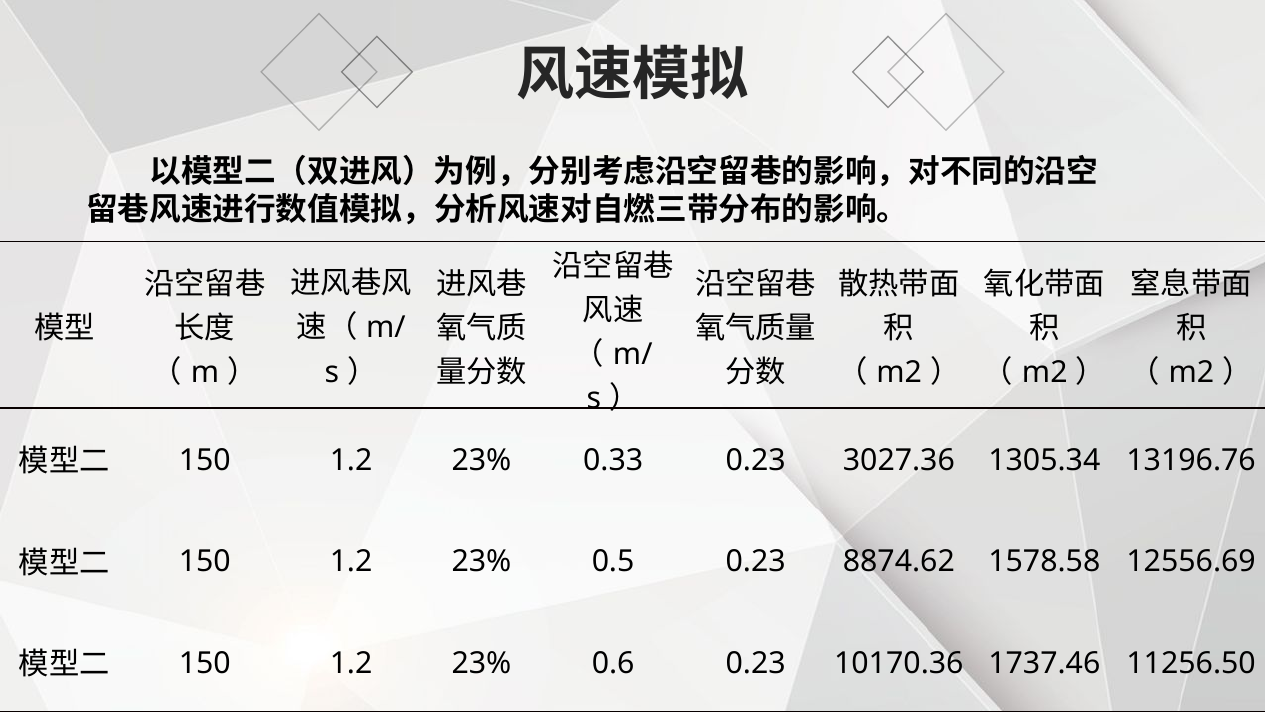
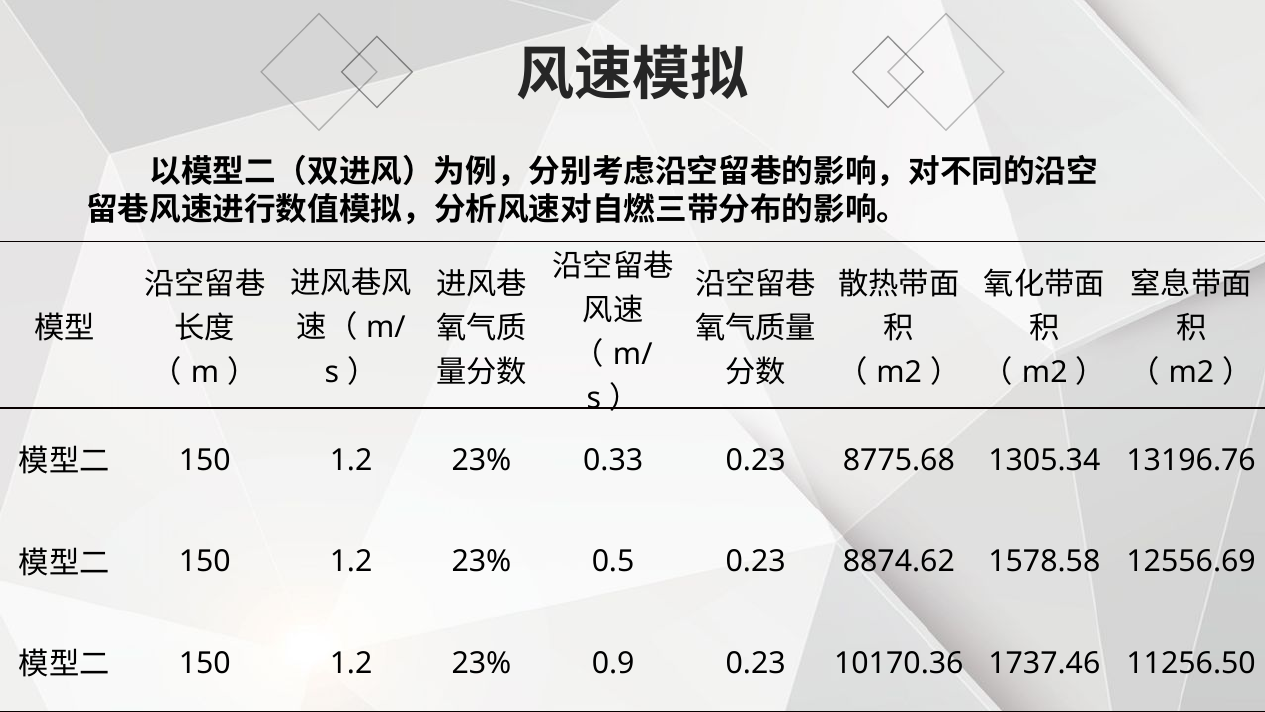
3027.36: 3027.36 -> 8775.68 (899, 460)
0.6: 0.6 -> 0.9 (613, 663)
